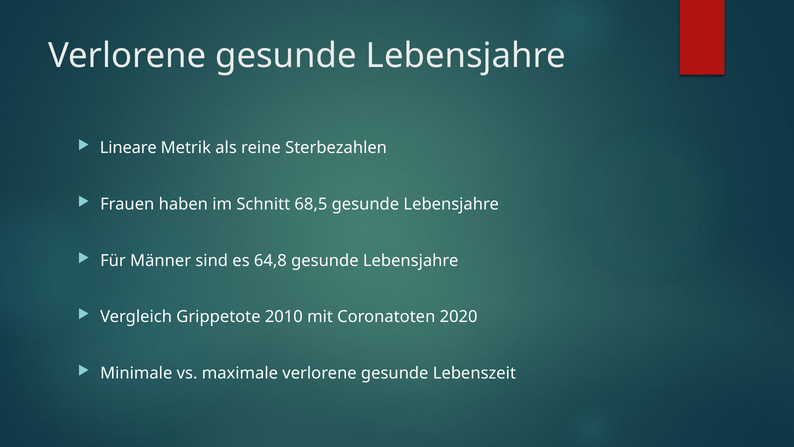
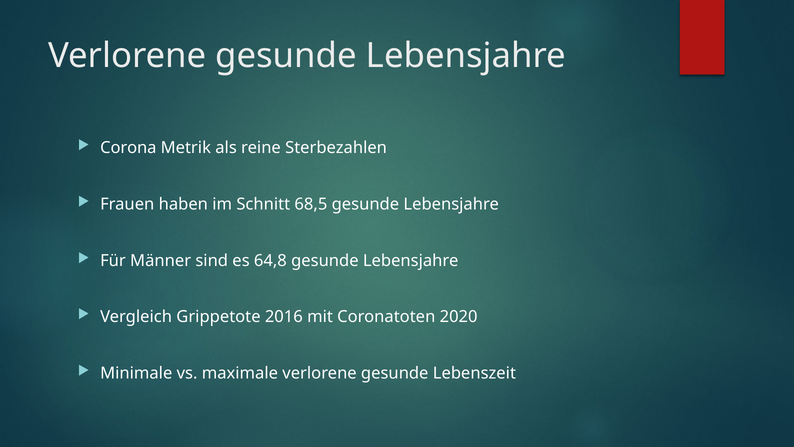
Lineare: Lineare -> Corona (128, 148)
2010: 2010 -> 2016 (284, 317)
